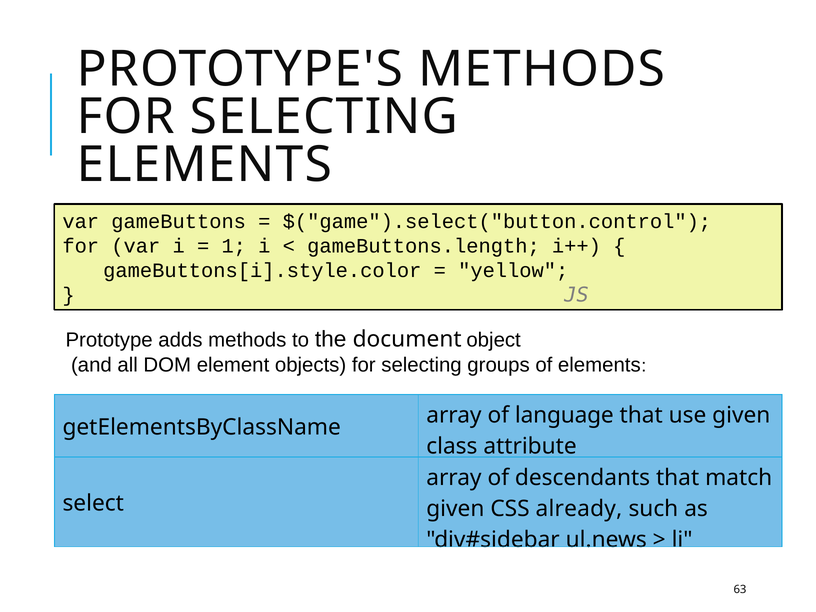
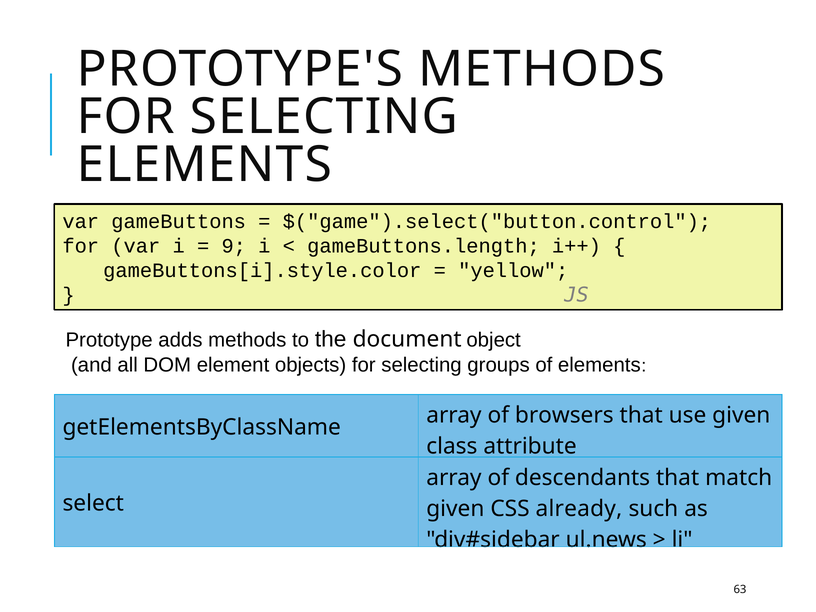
1: 1 -> 9 (234, 246)
language: language -> browsers (564, 415)
